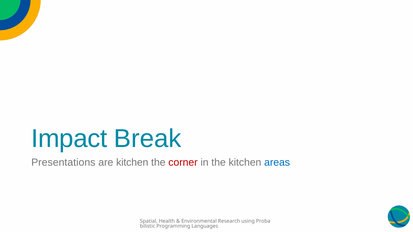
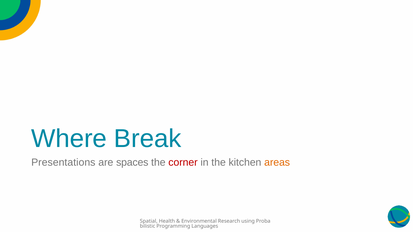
Impact: Impact -> Where (69, 139)
are kitchen: kitchen -> spaces (132, 163)
areas colour: blue -> orange (277, 163)
